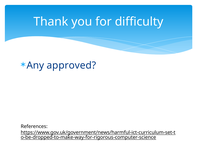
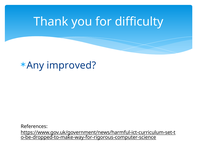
approved: approved -> improved (71, 65)
